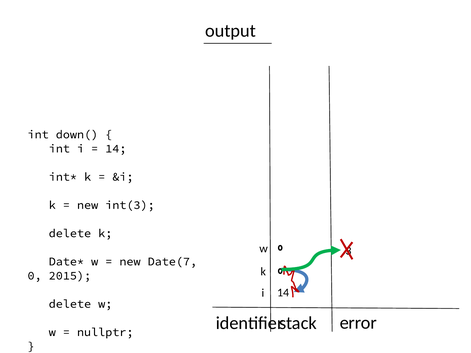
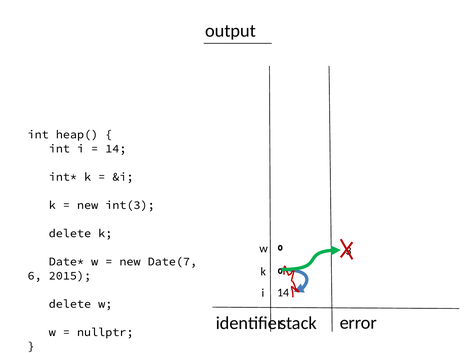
down(: down( -> heap( (77, 135)
0: 0 -> 6 (35, 276)
